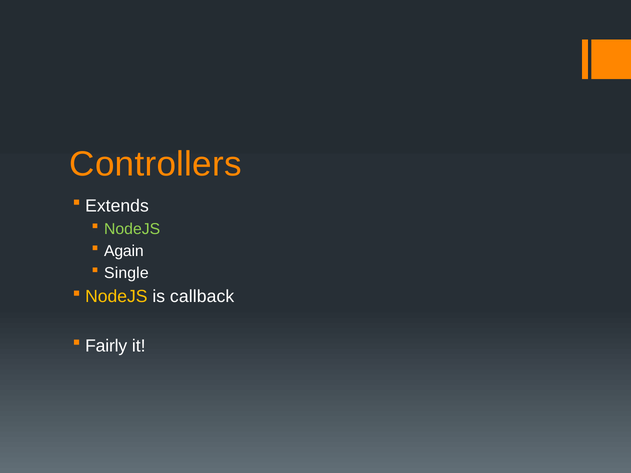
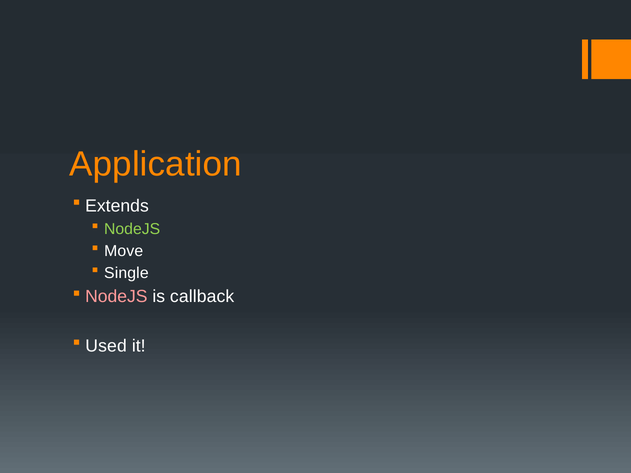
Controllers: Controllers -> Application (156, 164)
Again: Again -> Move (124, 251)
NodeJS colour: yellow -> pink (116, 297)
Fairly: Fairly -> Used (106, 346)
